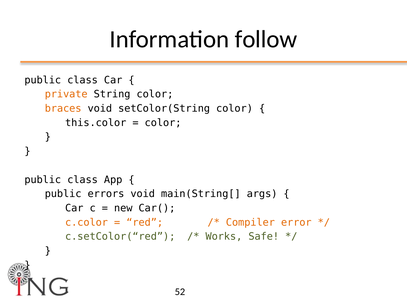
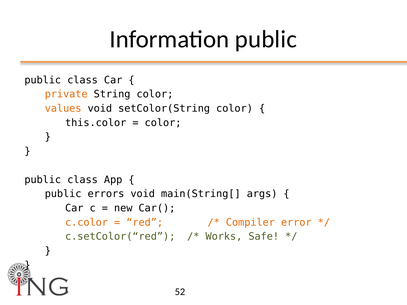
Information follow: follow -> public (266, 39)
braces: braces -> values (63, 109)
